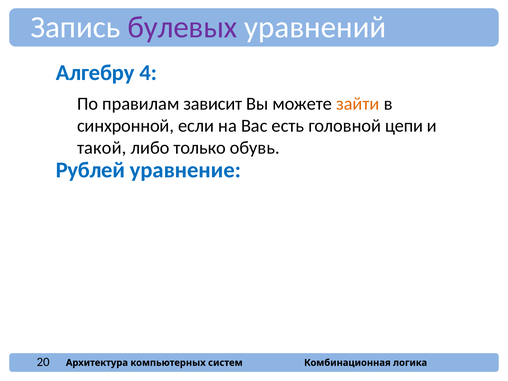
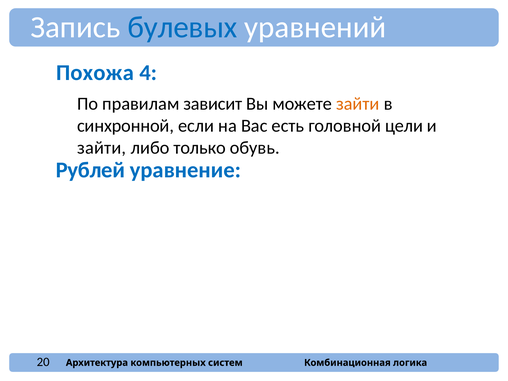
булевых colour: purple -> blue (182, 27)
Алгебру: Алгебру -> Похожа (95, 73)
цепи: цепи -> цели (404, 126)
такой: такой -> зайти (102, 148)
